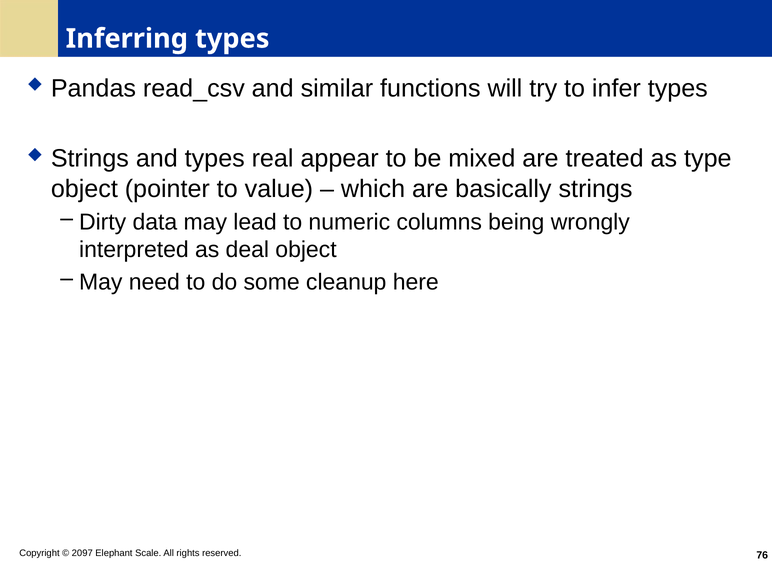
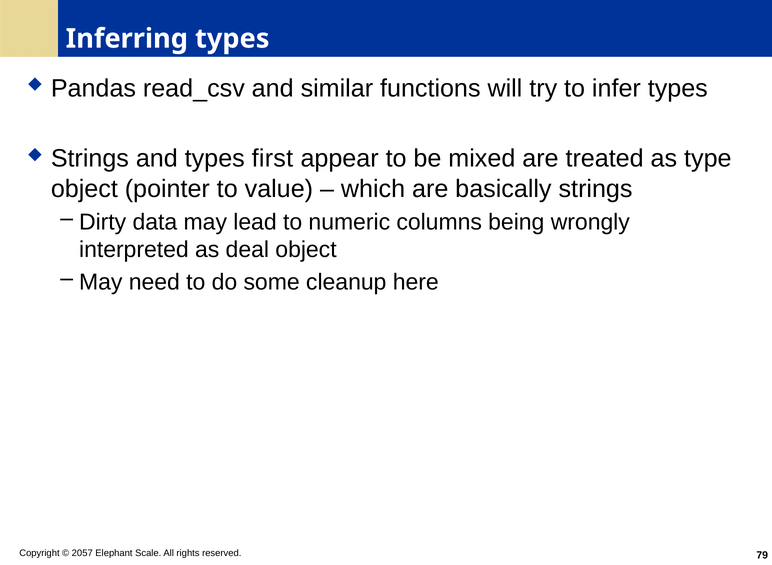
real: real -> first (272, 159)
2097: 2097 -> 2057 (82, 553)
76: 76 -> 79 (762, 555)
